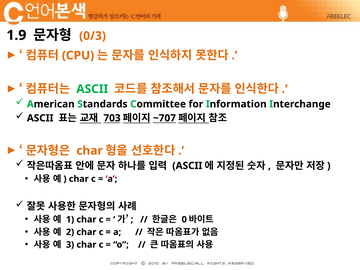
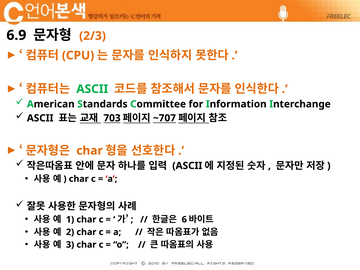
1.9: 1.9 -> 6.9 (16, 35)
0/3: 0/3 -> 2/3 (93, 36)
0: 0 -> 6 (184, 219)
